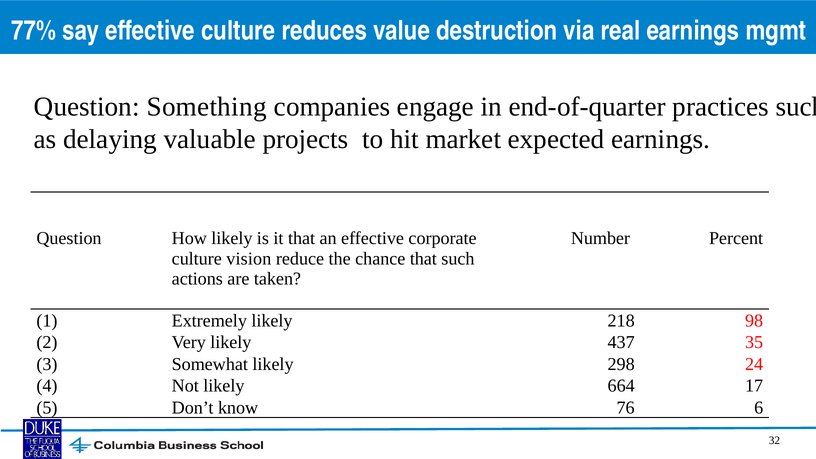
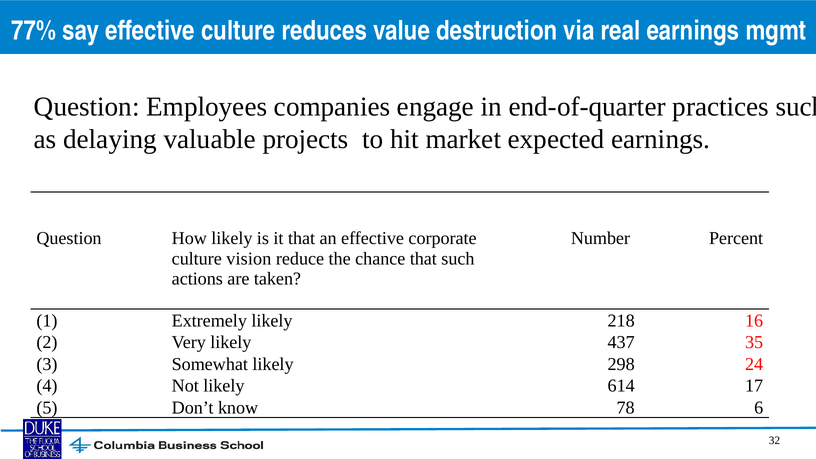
Something: Something -> Employees (207, 107)
98: 98 -> 16 (754, 321)
664: 664 -> 614 (621, 386)
76: 76 -> 78 (626, 408)
